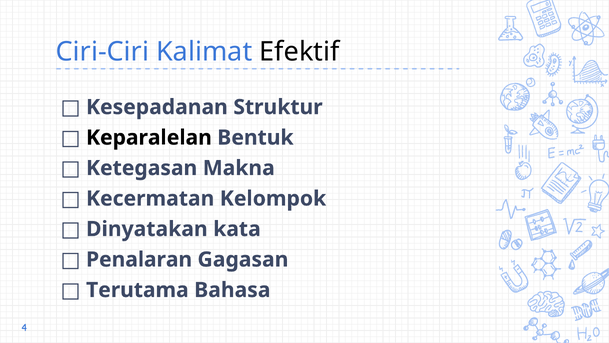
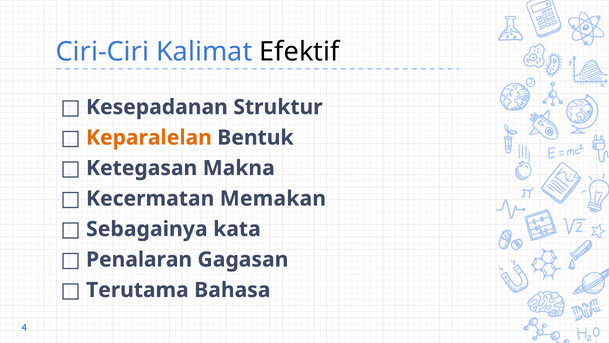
Keparalelan colour: black -> orange (149, 137)
Kelompok: Kelompok -> Memakan (273, 198)
Dinyatakan: Dinyatakan -> Sebagainya (147, 229)
